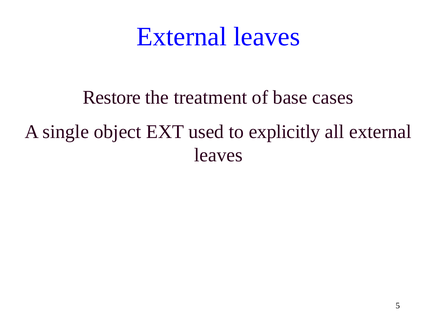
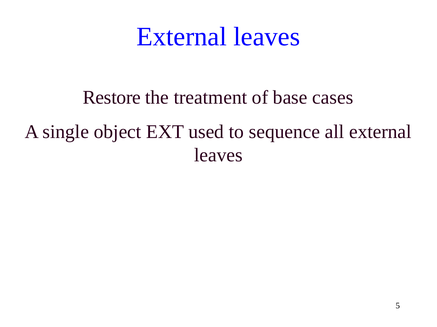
explicitly: explicitly -> sequence (284, 132)
